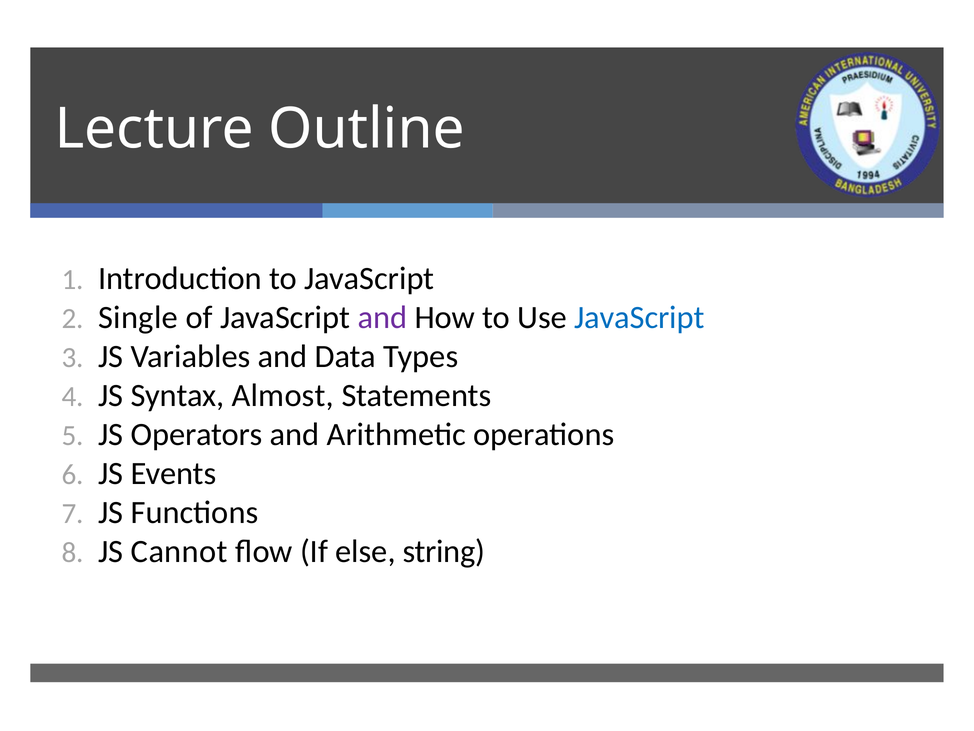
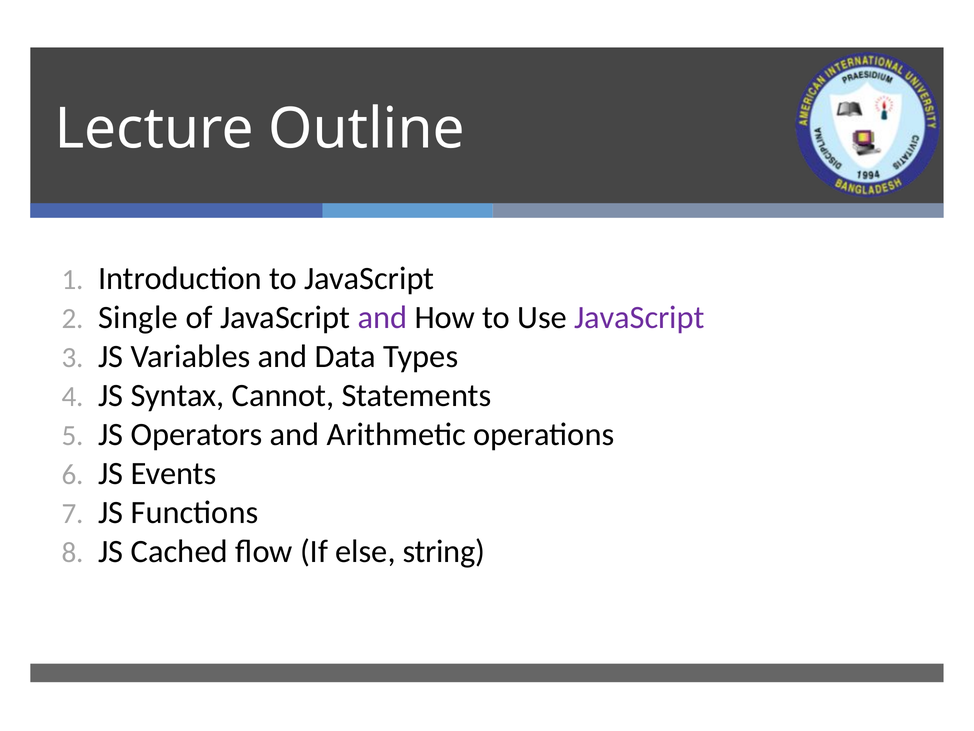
JavaScript colour: blue -> purple (639, 317)
Almost: Almost -> Cannot (283, 395)
Cannot: Cannot -> Cached (179, 551)
